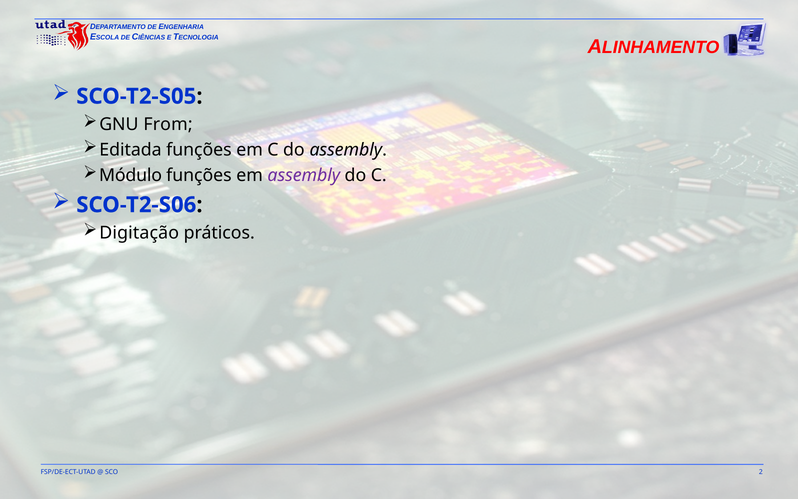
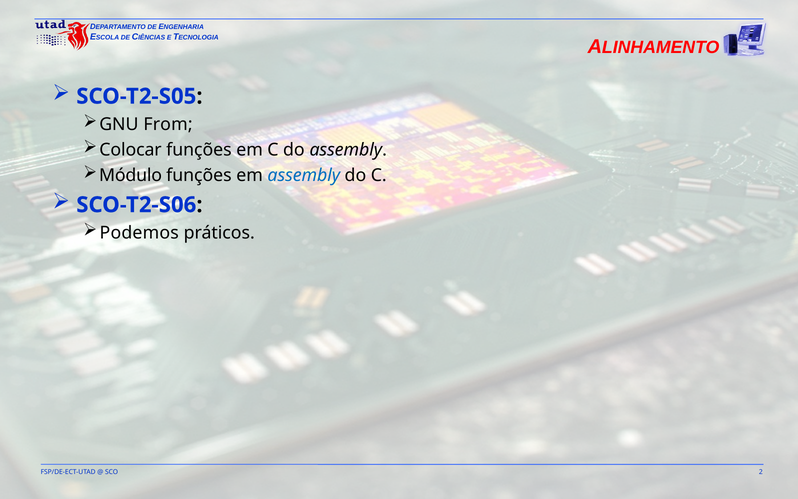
Editada: Editada -> Colocar (131, 150)
assembly colour: purple -> blue (304, 175)
Digitação: Digitação -> Podemos (139, 233)
